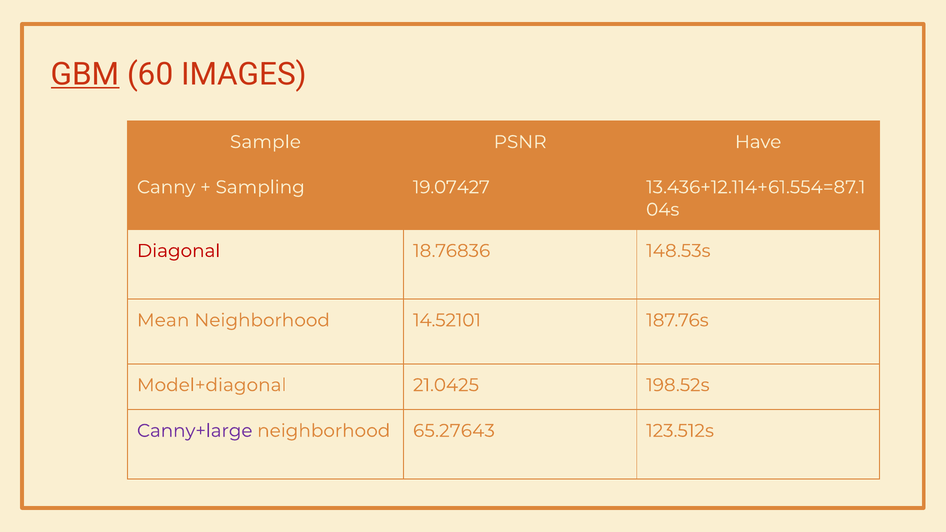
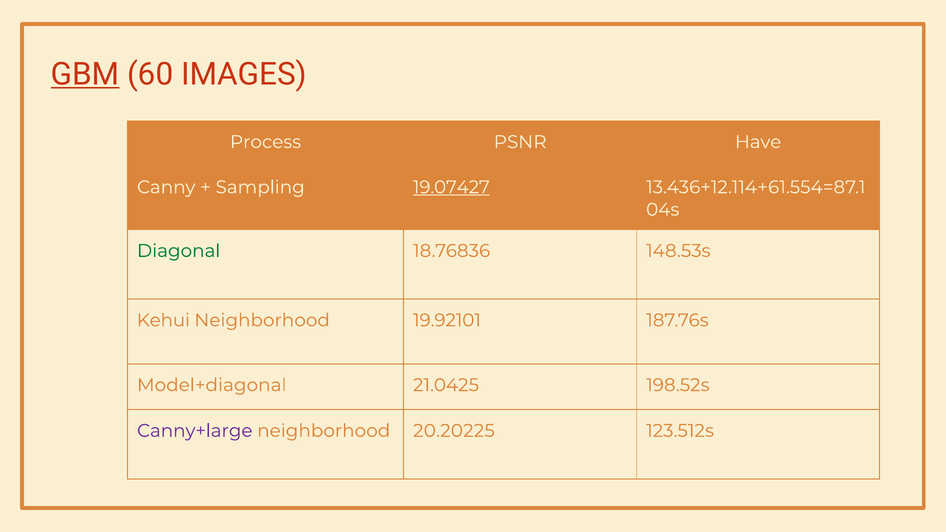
Sample: Sample -> Process (266, 142)
19.07427 underline: none -> present (451, 187)
Diagonal colour: red -> green (179, 251)
Mean: Mean -> Kehui (163, 320)
14.52101: 14.52101 -> 19.92101 (447, 320)
65.27643: 65.27643 -> 20.20225 (454, 431)
